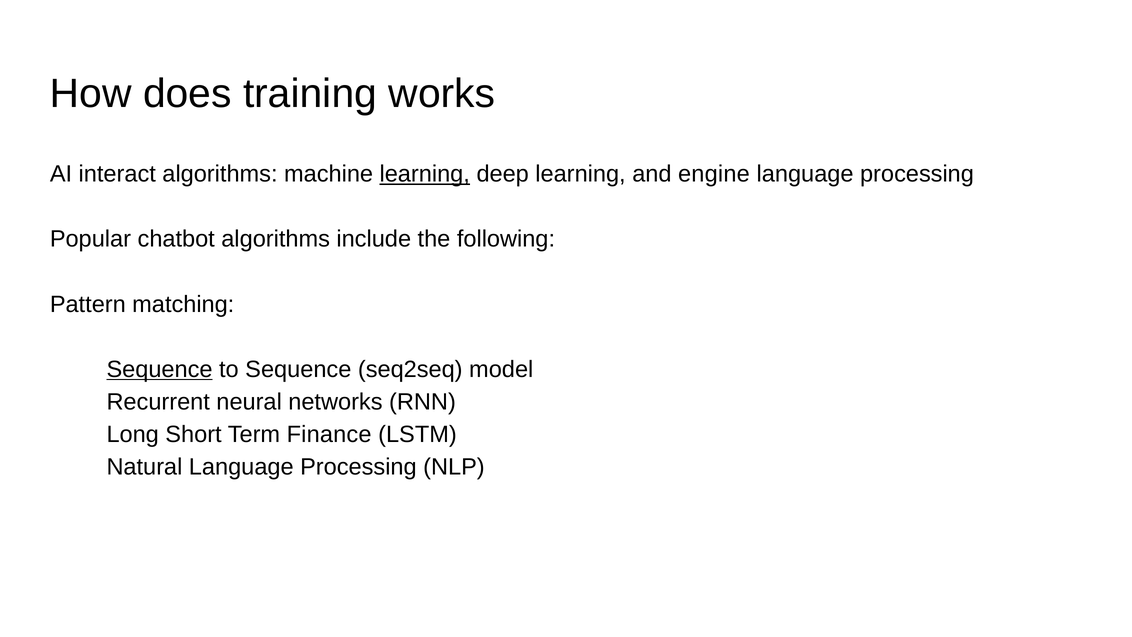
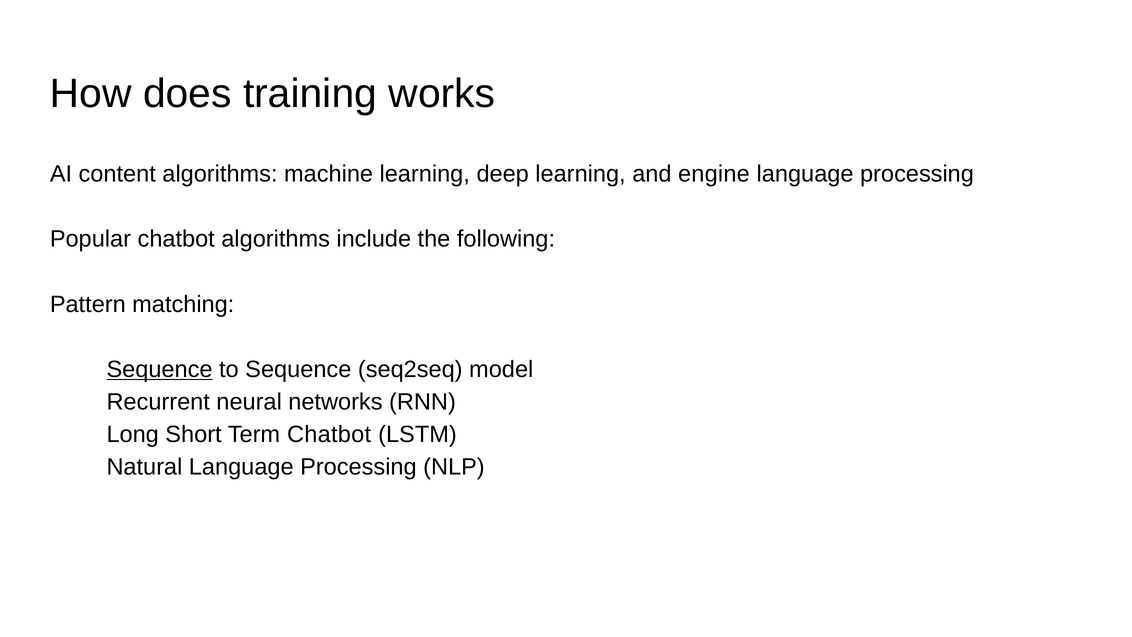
interact: interact -> content (117, 174)
learning underline: present -> none (425, 174)
Term Finance: Finance -> Chatbot (329, 434)
